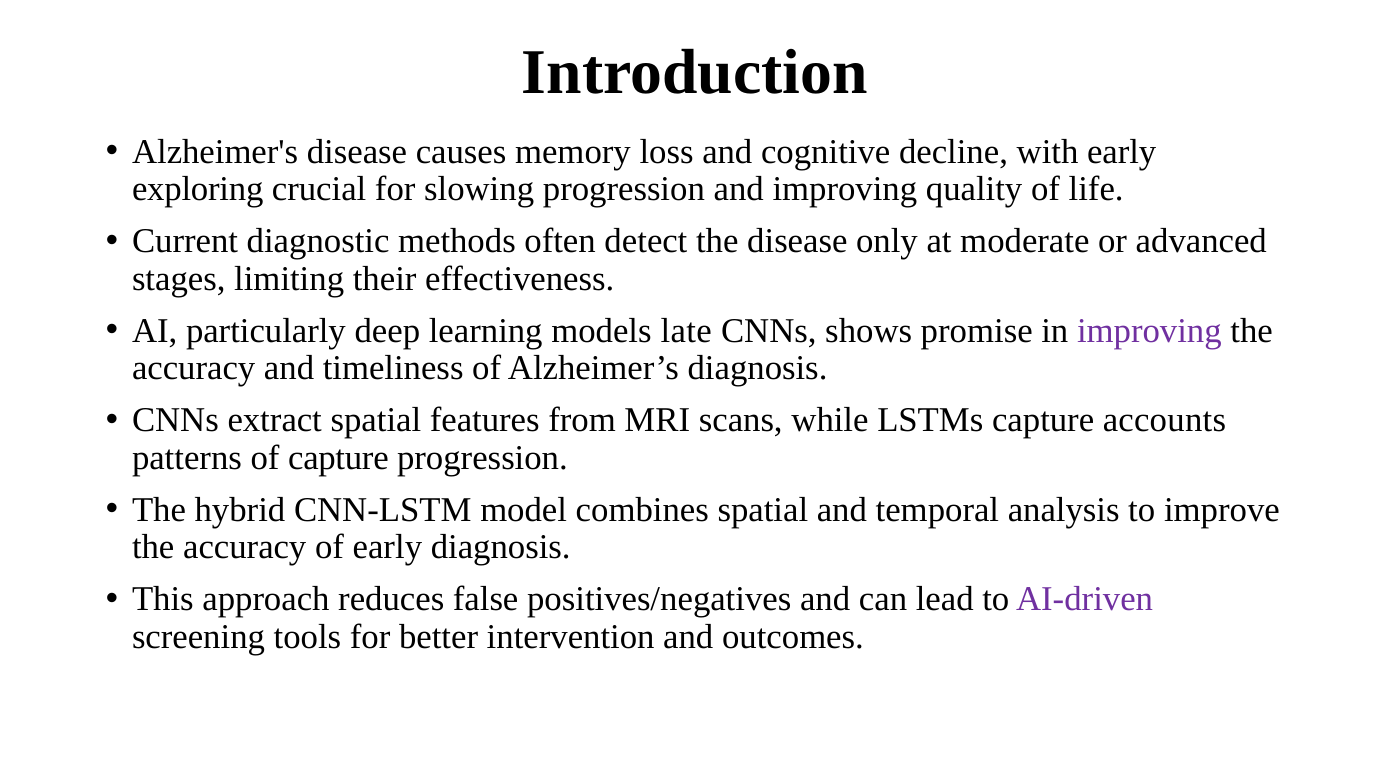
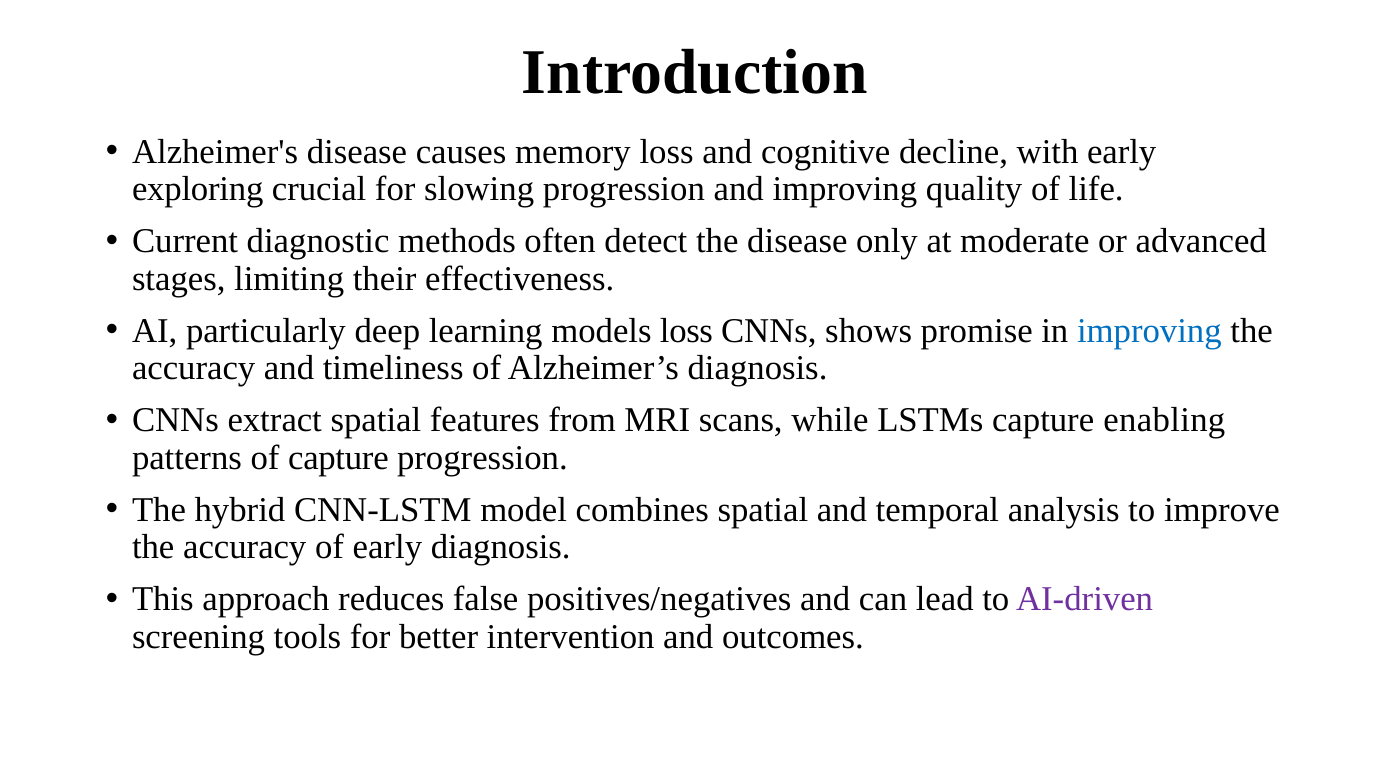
models late: late -> loss (686, 331)
improving colour: purple -> blue (1149, 331)
accounts: accounts -> enabling (1164, 420)
